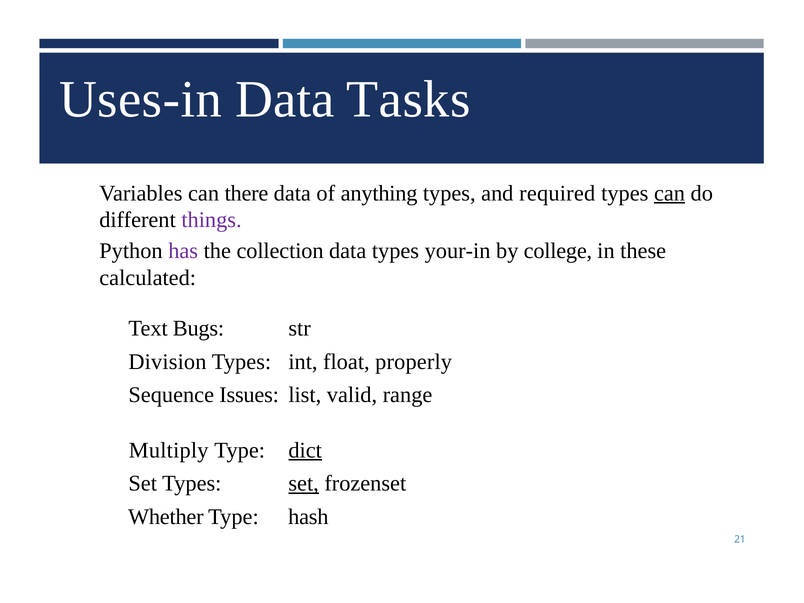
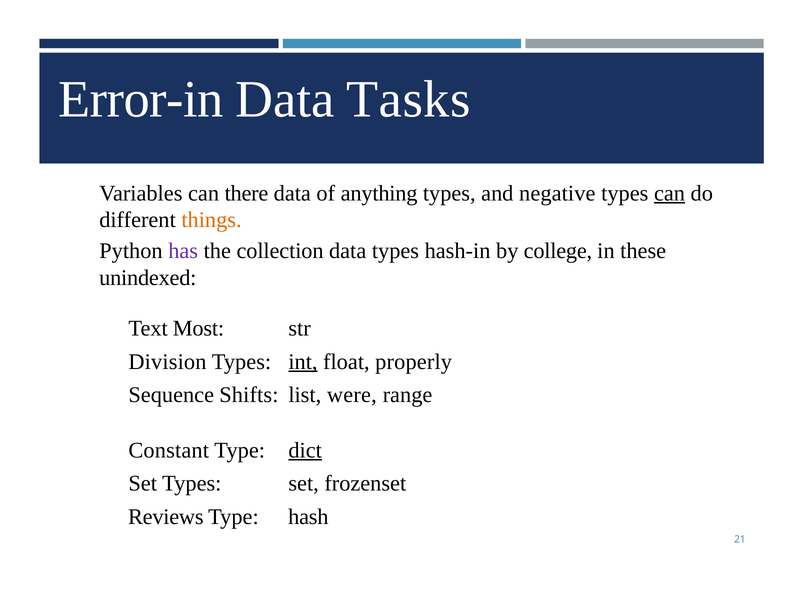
Uses-in: Uses-in -> Error-in (141, 100)
required: required -> negative (557, 193)
things colour: purple -> orange (211, 220)
your-in: your-in -> hash-in (458, 251)
calculated: calculated -> unindexed (148, 278)
Bugs: Bugs -> Most (198, 328)
int underline: none -> present (303, 362)
Issues: Issues -> Shifts (249, 395)
valid: valid -> were (352, 395)
Multiply: Multiply -> Constant (169, 450)
set underline: present -> none (304, 484)
Whether: Whether -> Reviews (166, 517)
